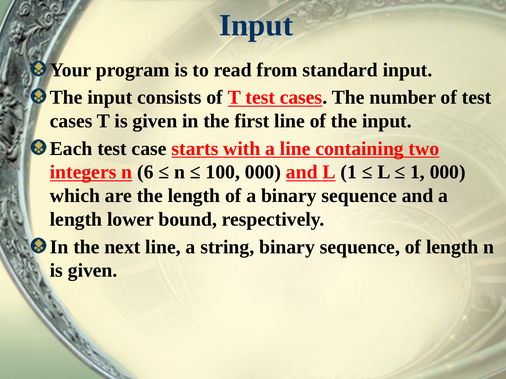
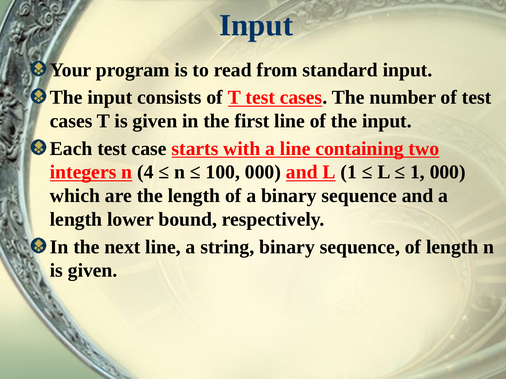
6: 6 -> 4 (145, 172)
